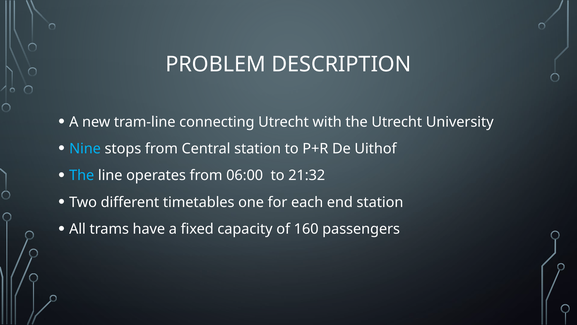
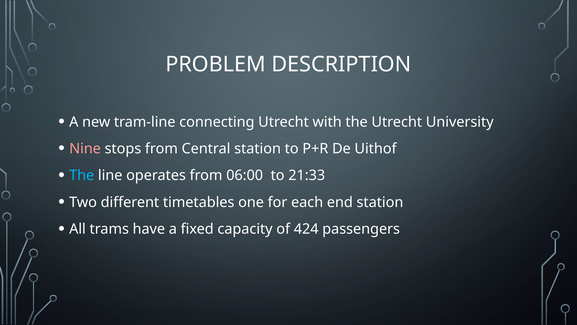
Nine colour: light blue -> pink (85, 149)
21:32: 21:32 -> 21:33 (307, 175)
160: 160 -> 424 (306, 229)
